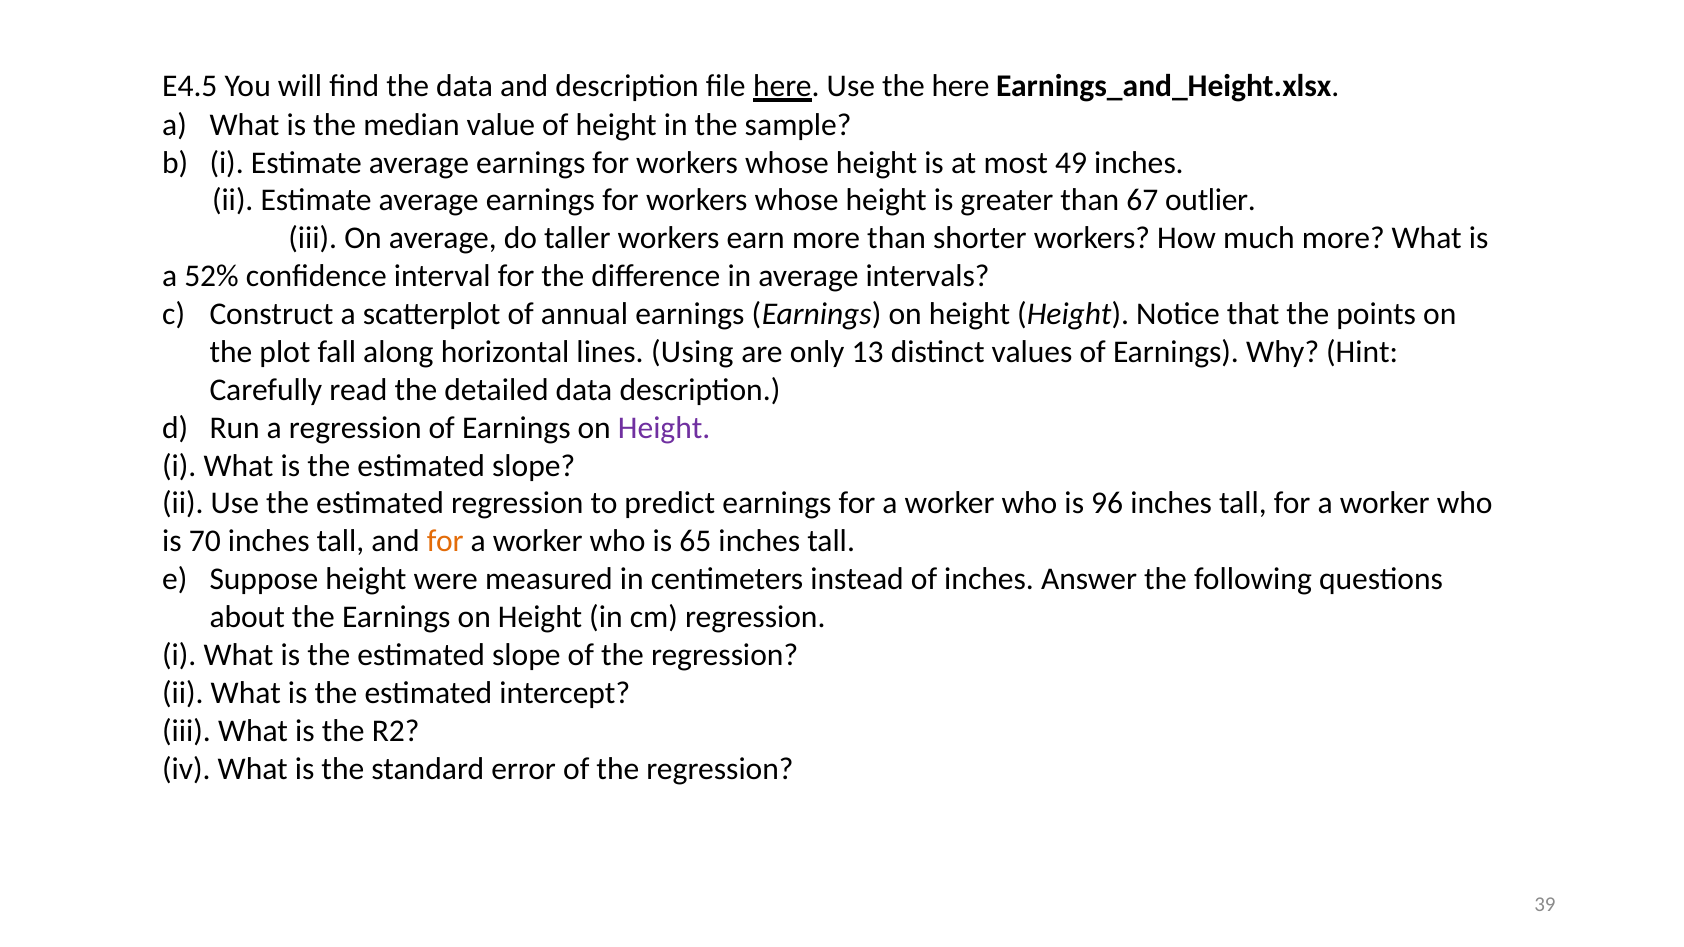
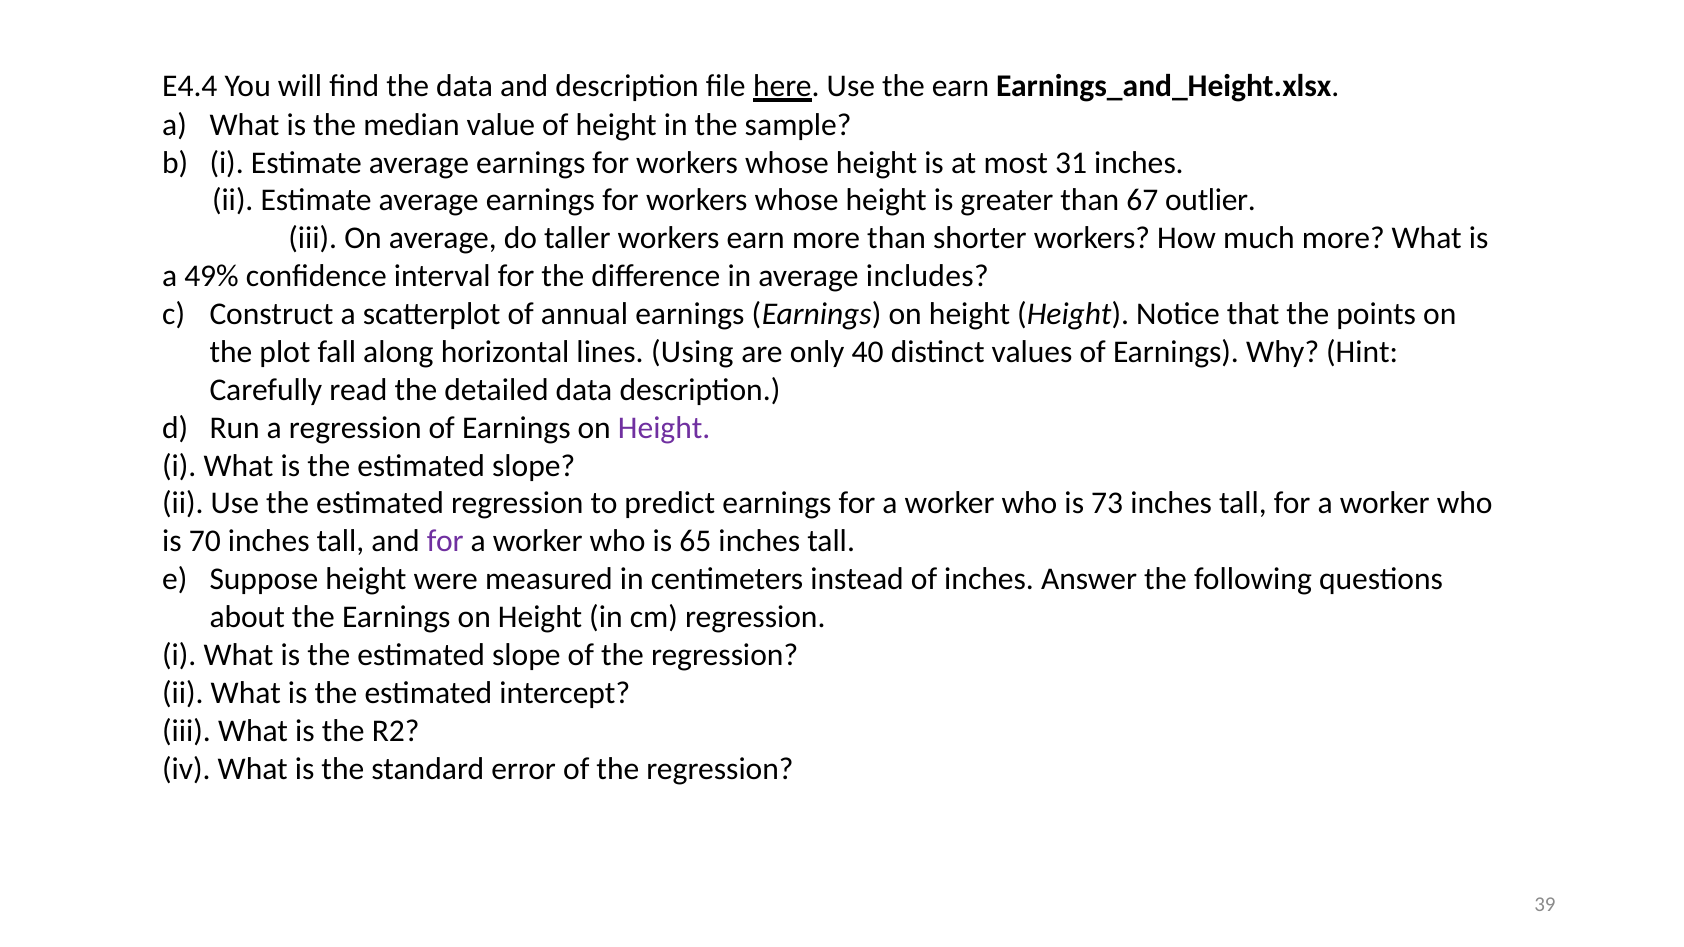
E4.5: E4.5 -> E4.4 (190, 86)
the here: here -> earn (961, 86)
49: 49 -> 31 (1071, 163)
52%: 52% -> 49% (212, 276)
intervals: intervals -> includes (927, 276)
13: 13 -> 40 (868, 352)
96: 96 -> 73 (1107, 504)
for colour: orange -> purple (445, 542)
